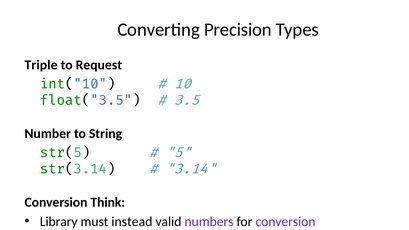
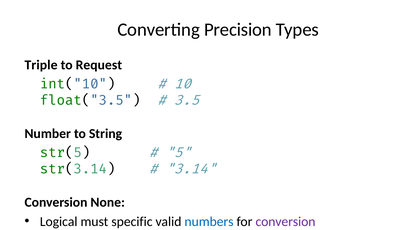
Think: Think -> None (108, 203)
Library: Library -> Logical (59, 222)
instead: instead -> specific (132, 222)
numbers colour: purple -> blue (209, 222)
